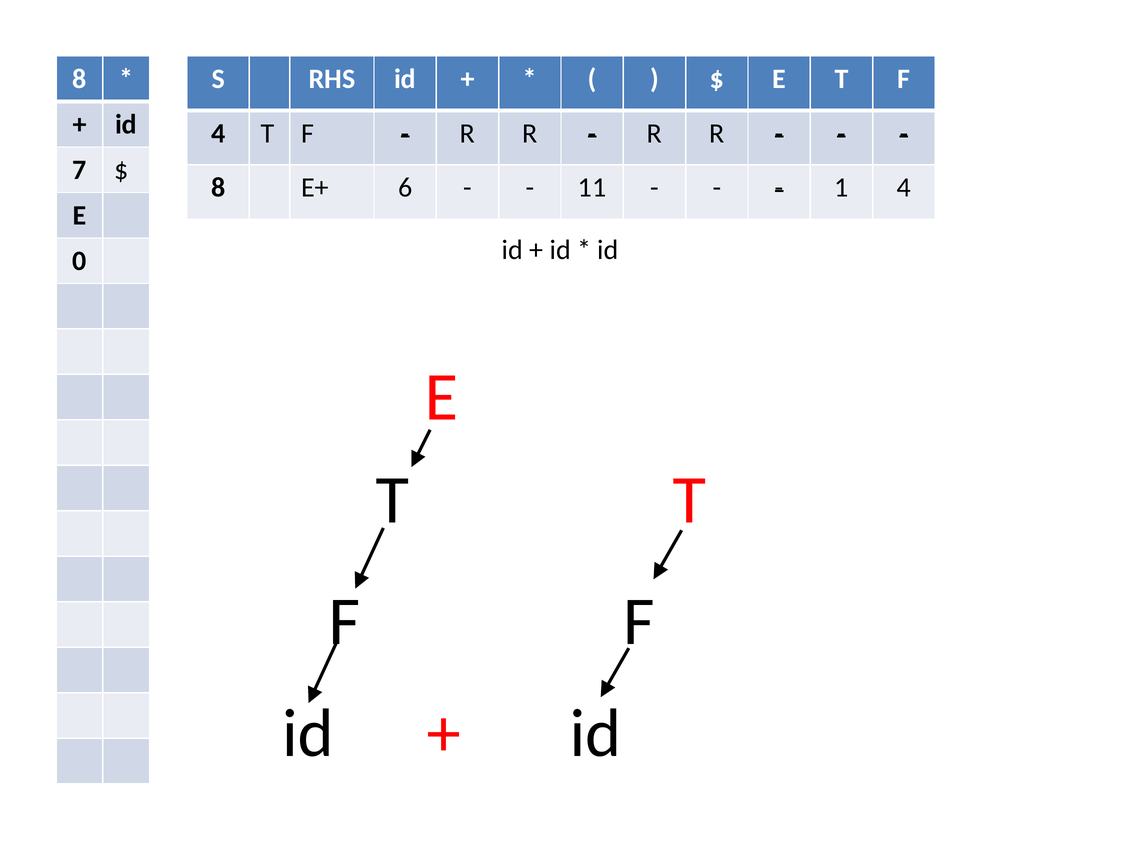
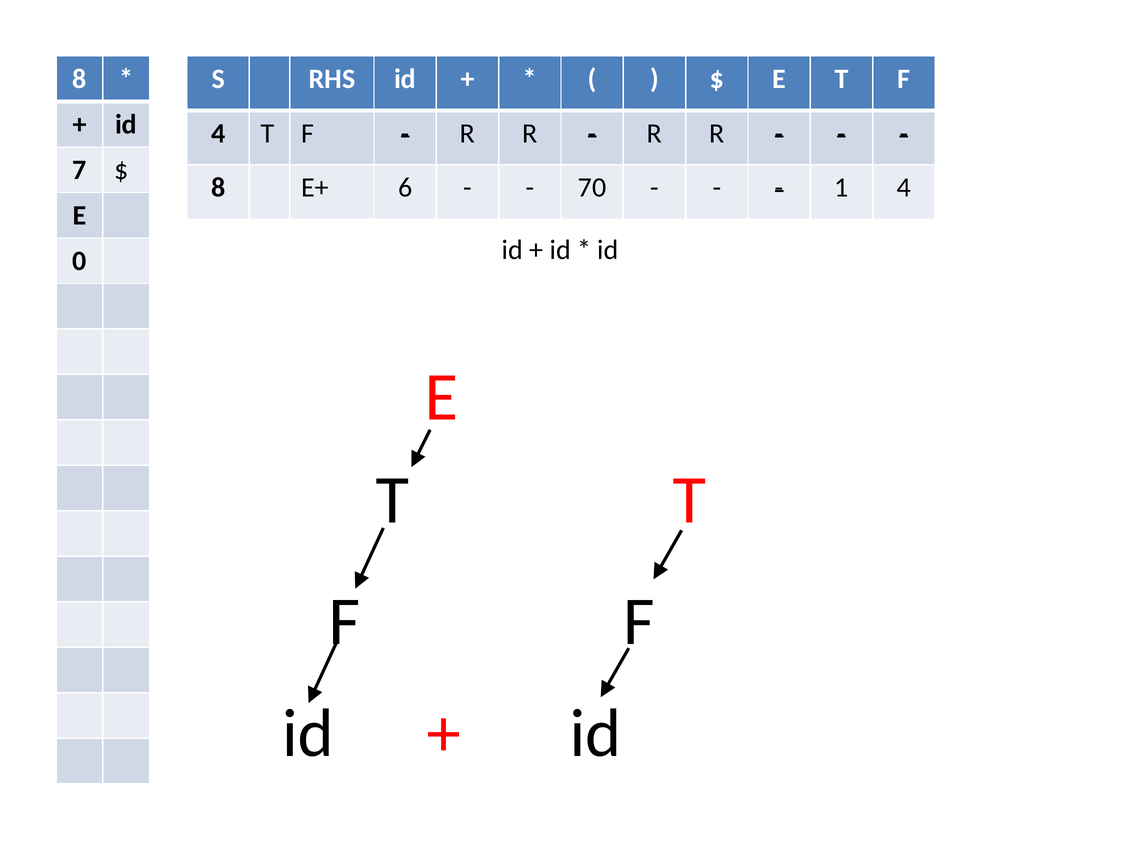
11: 11 -> 70 (592, 188)
